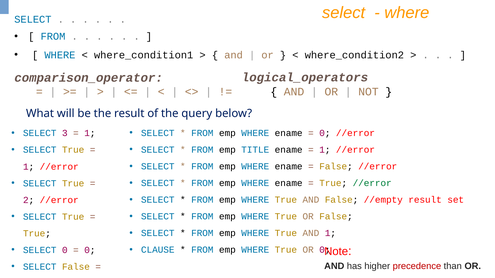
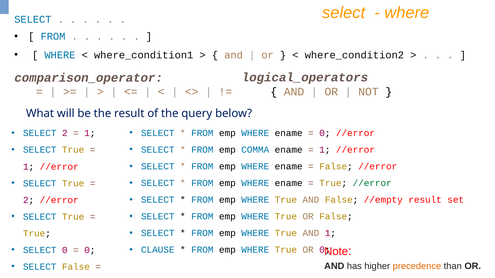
SELECT 3: 3 -> 2 (65, 133)
TITLE: TITLE -> COMMA (255, 150)
precedence colour: red -> orange (417, 267)
